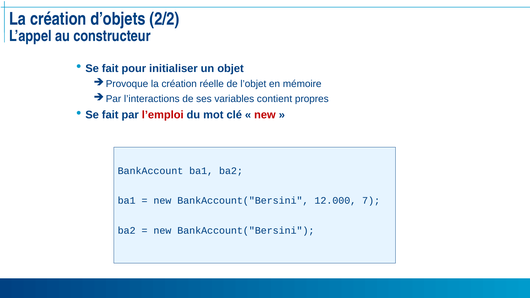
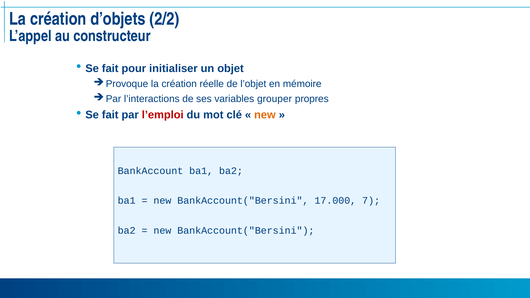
contient: contient -> grouper (275, 99)
new colour: red -> orange (265, 115)
12.000: 12.000 -> 17.000 (335, 201)
